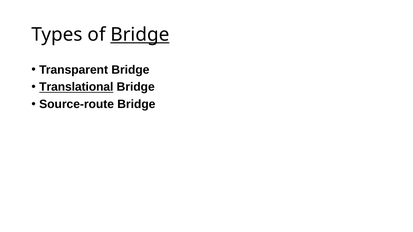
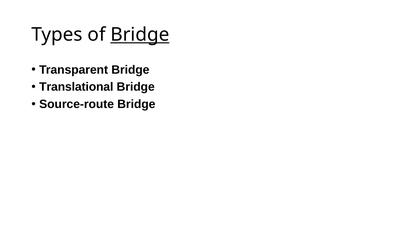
Translational underline: present -> none (76, 87)
